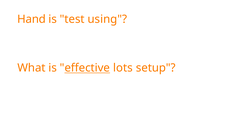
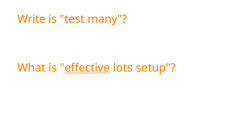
Hand: Hand -> Write (32, 19)
using: using -> many (107, 19)
